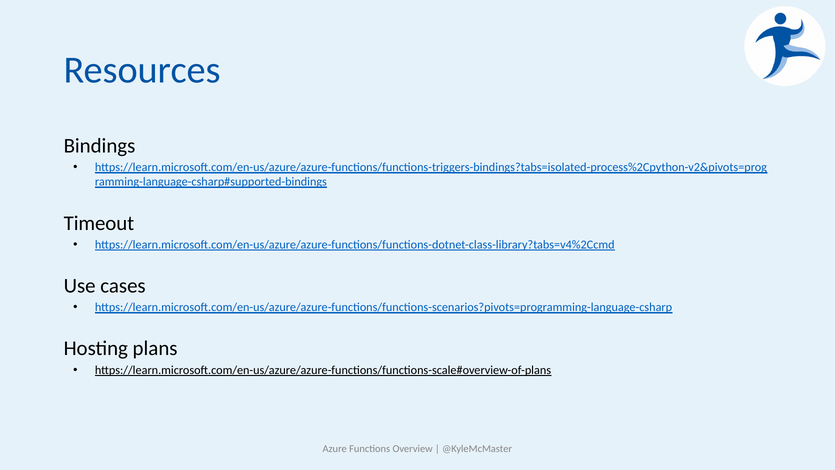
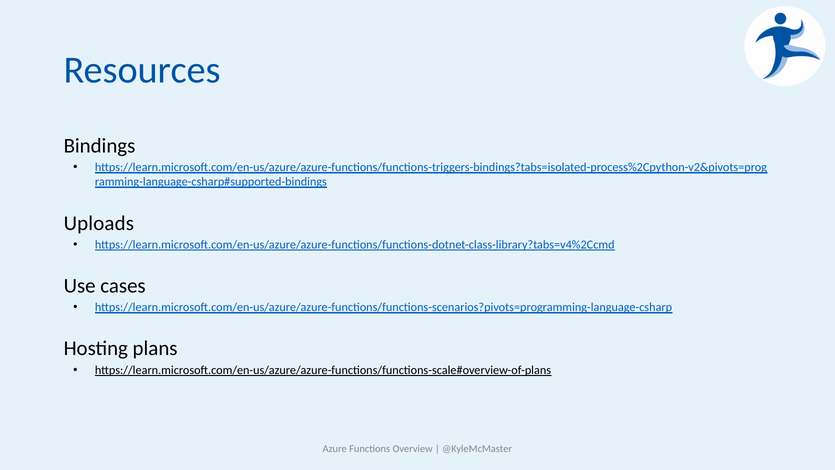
Timeout: Timeout -> Uploads (99, 223)
